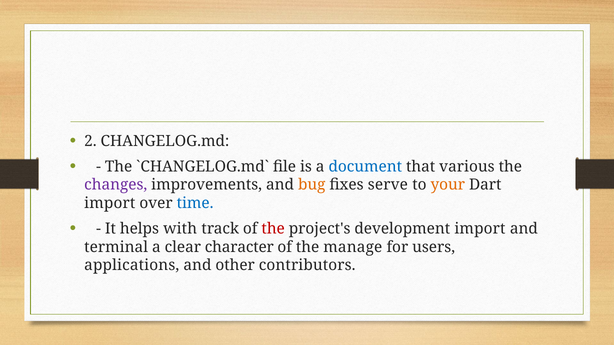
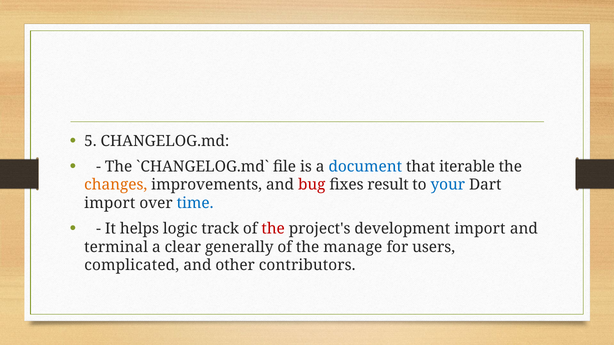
2: 2 -> 5 (90, 141)
various: various -> iterable (467, 167)
changes colour: purple -> orange (116, 185)
bug colour: orange -> red (312, 185)
serve: serve -> result (388, 185)
your colour: orange -> blue (448, 185)
with: with -> logic (180, 229)
character: character -> generally (239, 247)
applications: applications -> complicated (132, 266)
